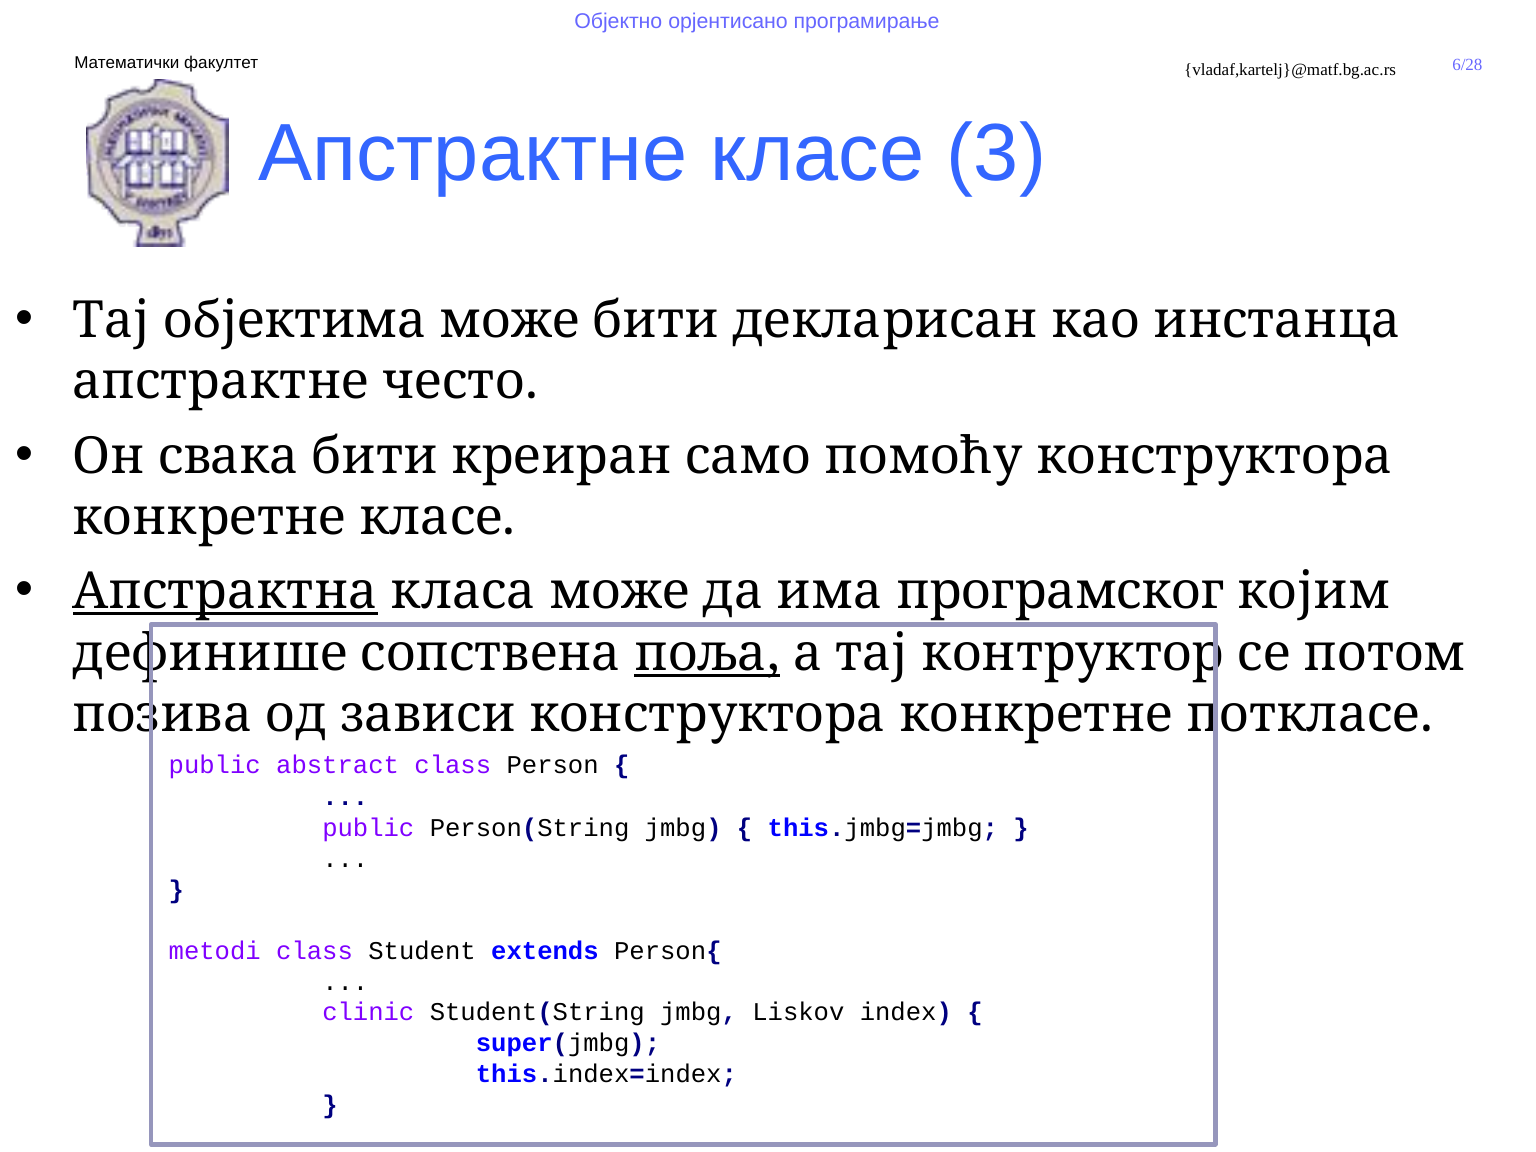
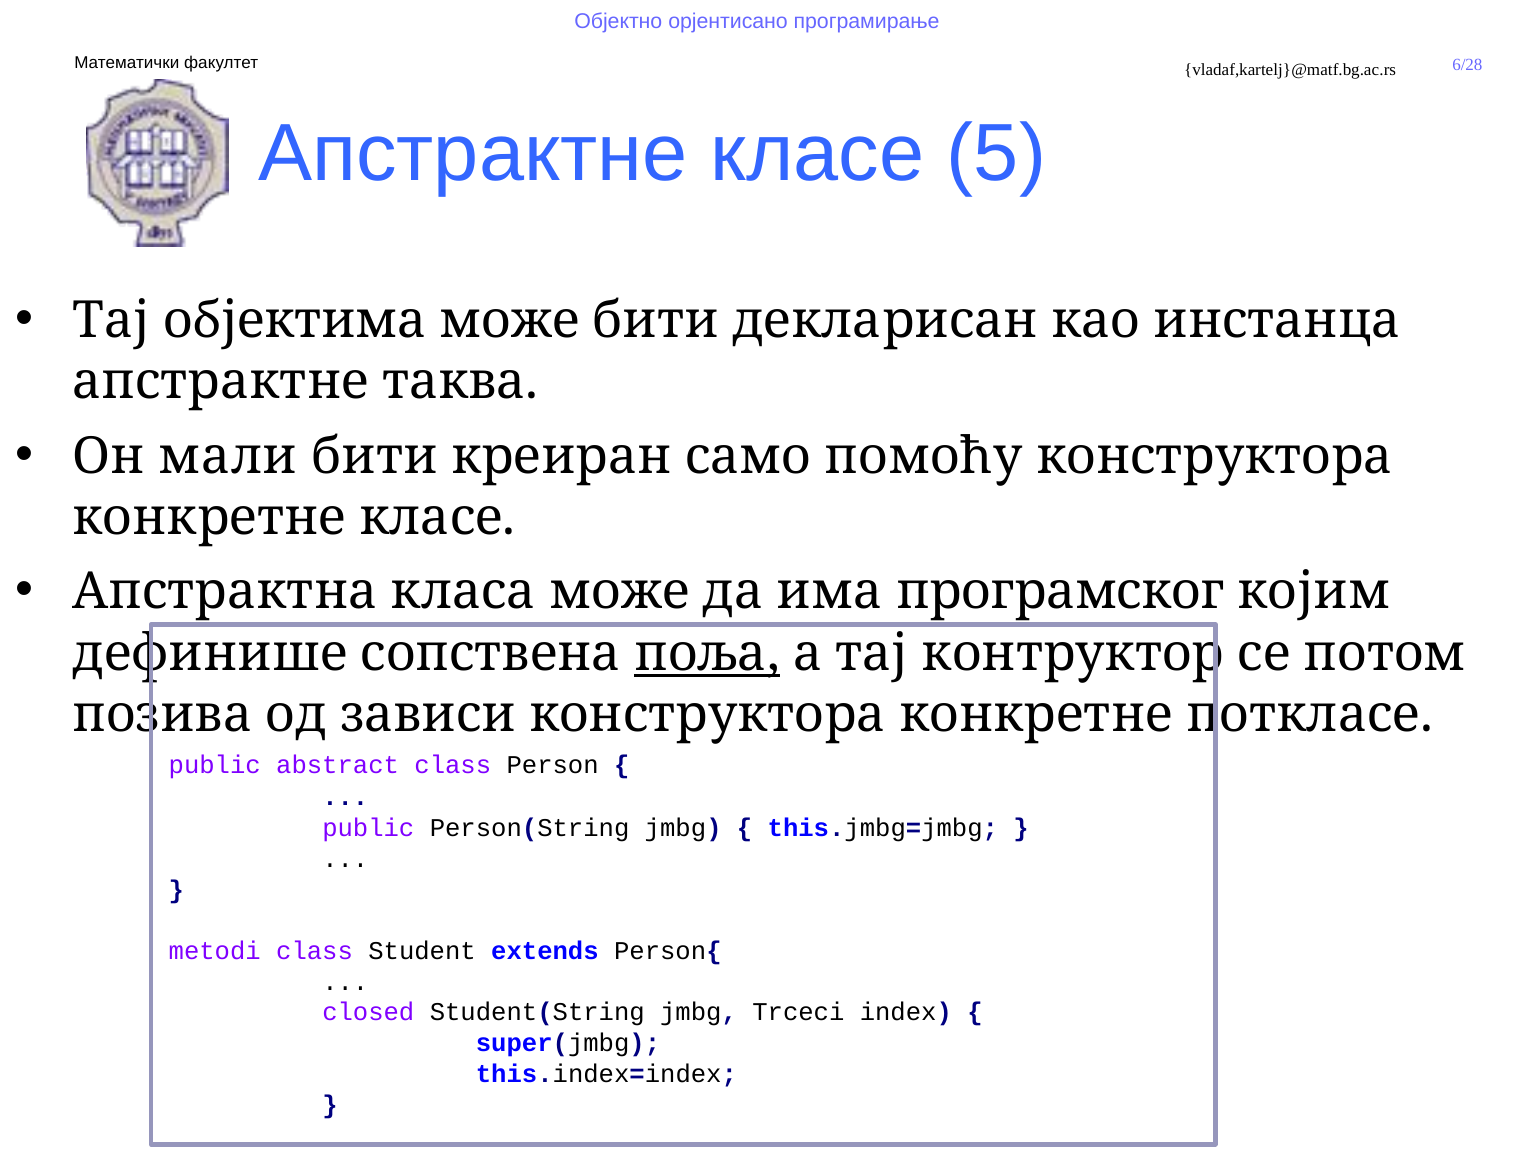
3: 3 -> 5 (997, 154)
често: често -> таква (460, 382)
свака: свака -> мали (228, 456)
Апстрактна underline: present -> none (225, 592)
clinic: clinic -> closed (368, 1013)
Liskov: Liskov -> Trceci (798, 1013)
